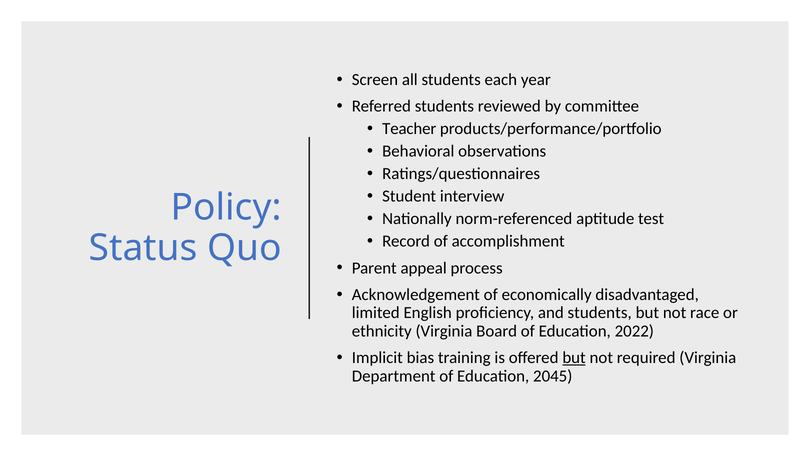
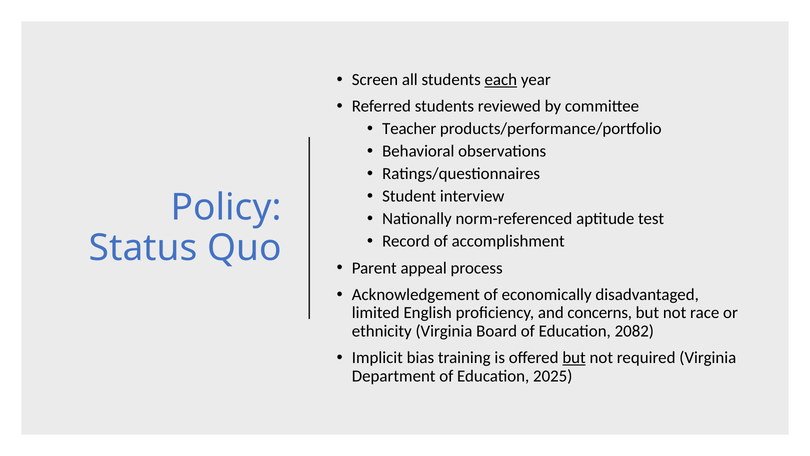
each underline: none -> present (501, 80)
and students: students -> concerns (600, 313)
2022: 2022 -> 2082 (634, 331)
2045: 2045 -> 2025 (553, 376)
